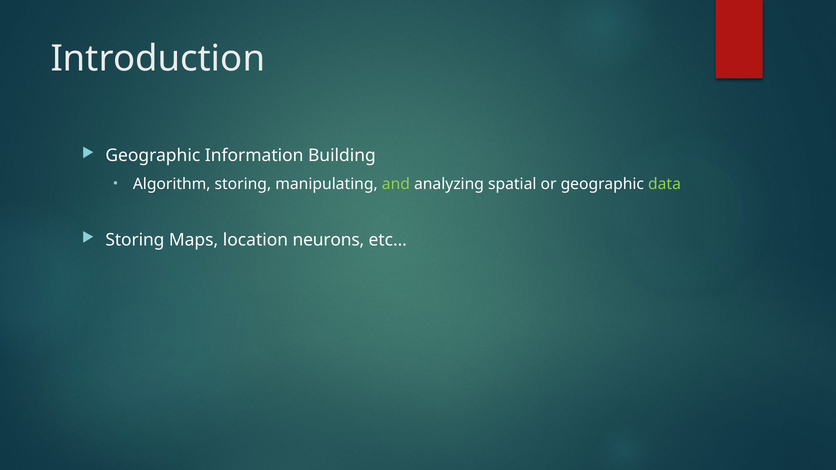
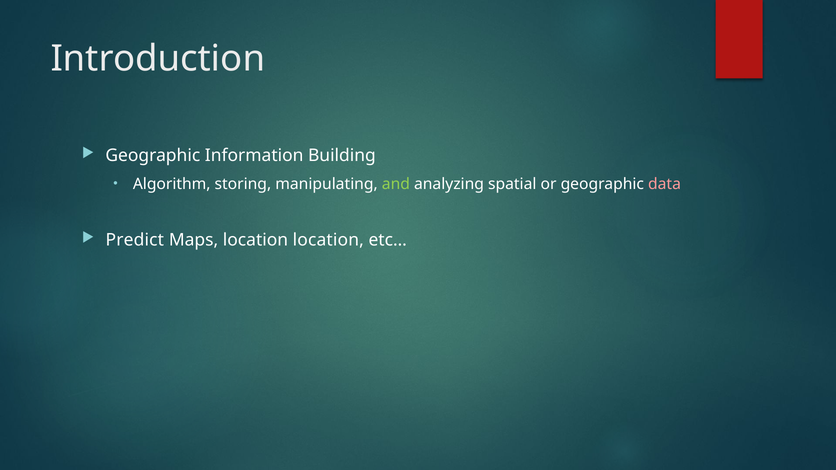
data colour: light green -> pink (665, 184)
Storing: Storing -> Predict (135, 240)
location neurons: neurons -> location (328, 240)
